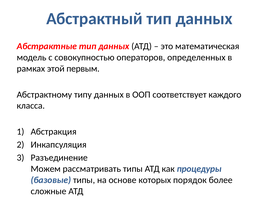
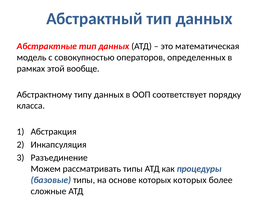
первым: первым -> вообще (83, 69)
каждого: каждого -> порядку (225, 95)
которых порядок: порядок -> которых (190, 180)
